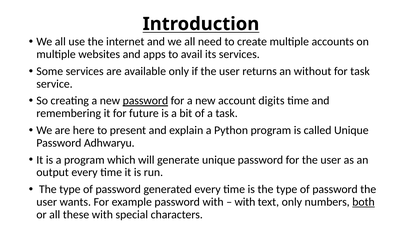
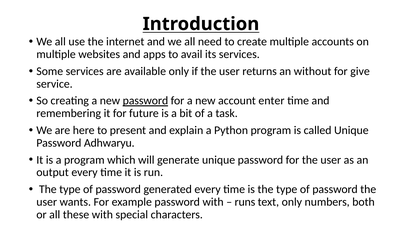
for task: task -> give (360, 71)
digits: digits -> enter (272, 101)
with: with -> runs (245, 202)
both underline: present -> none (363, 202)
